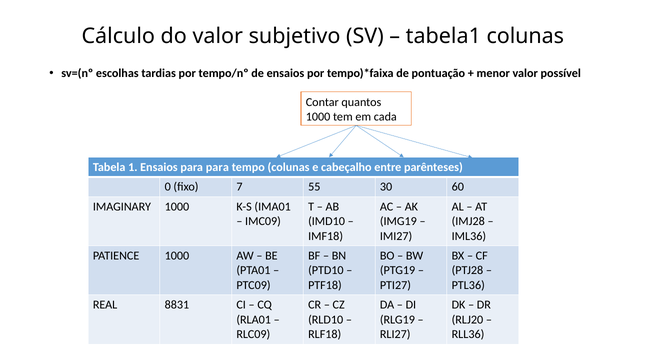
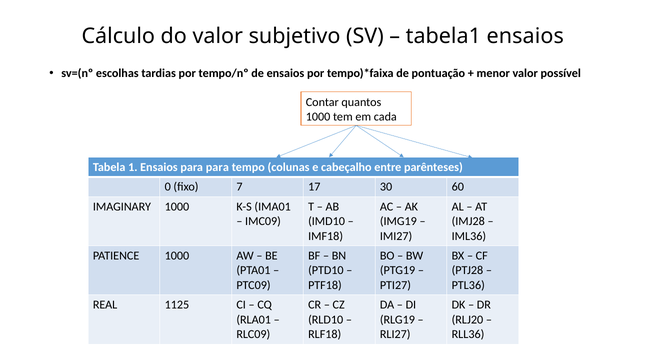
tabela1 colunas: colunas -> ensaios (525, 36)
55: 55 -> 17 (314, 187)
8831: 8831 -> 1125 (177, 305)
